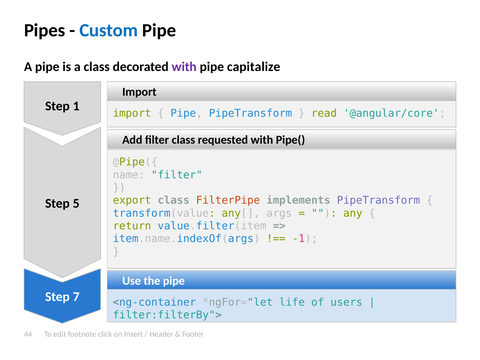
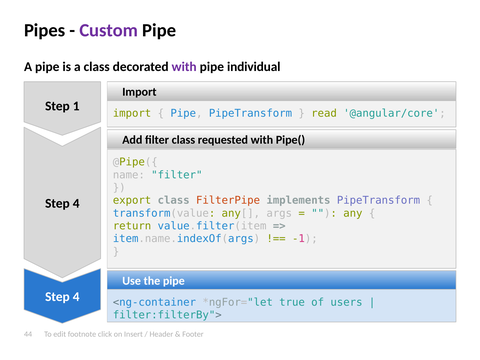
Custom colour: blue -> purple (109, 30)
capitalize: capitalize -> individual (254, 67)
5: 5 -> 4 (76, 203)
7: 7 -> 4 (76, 297)
life: life -> true (292, 302)
